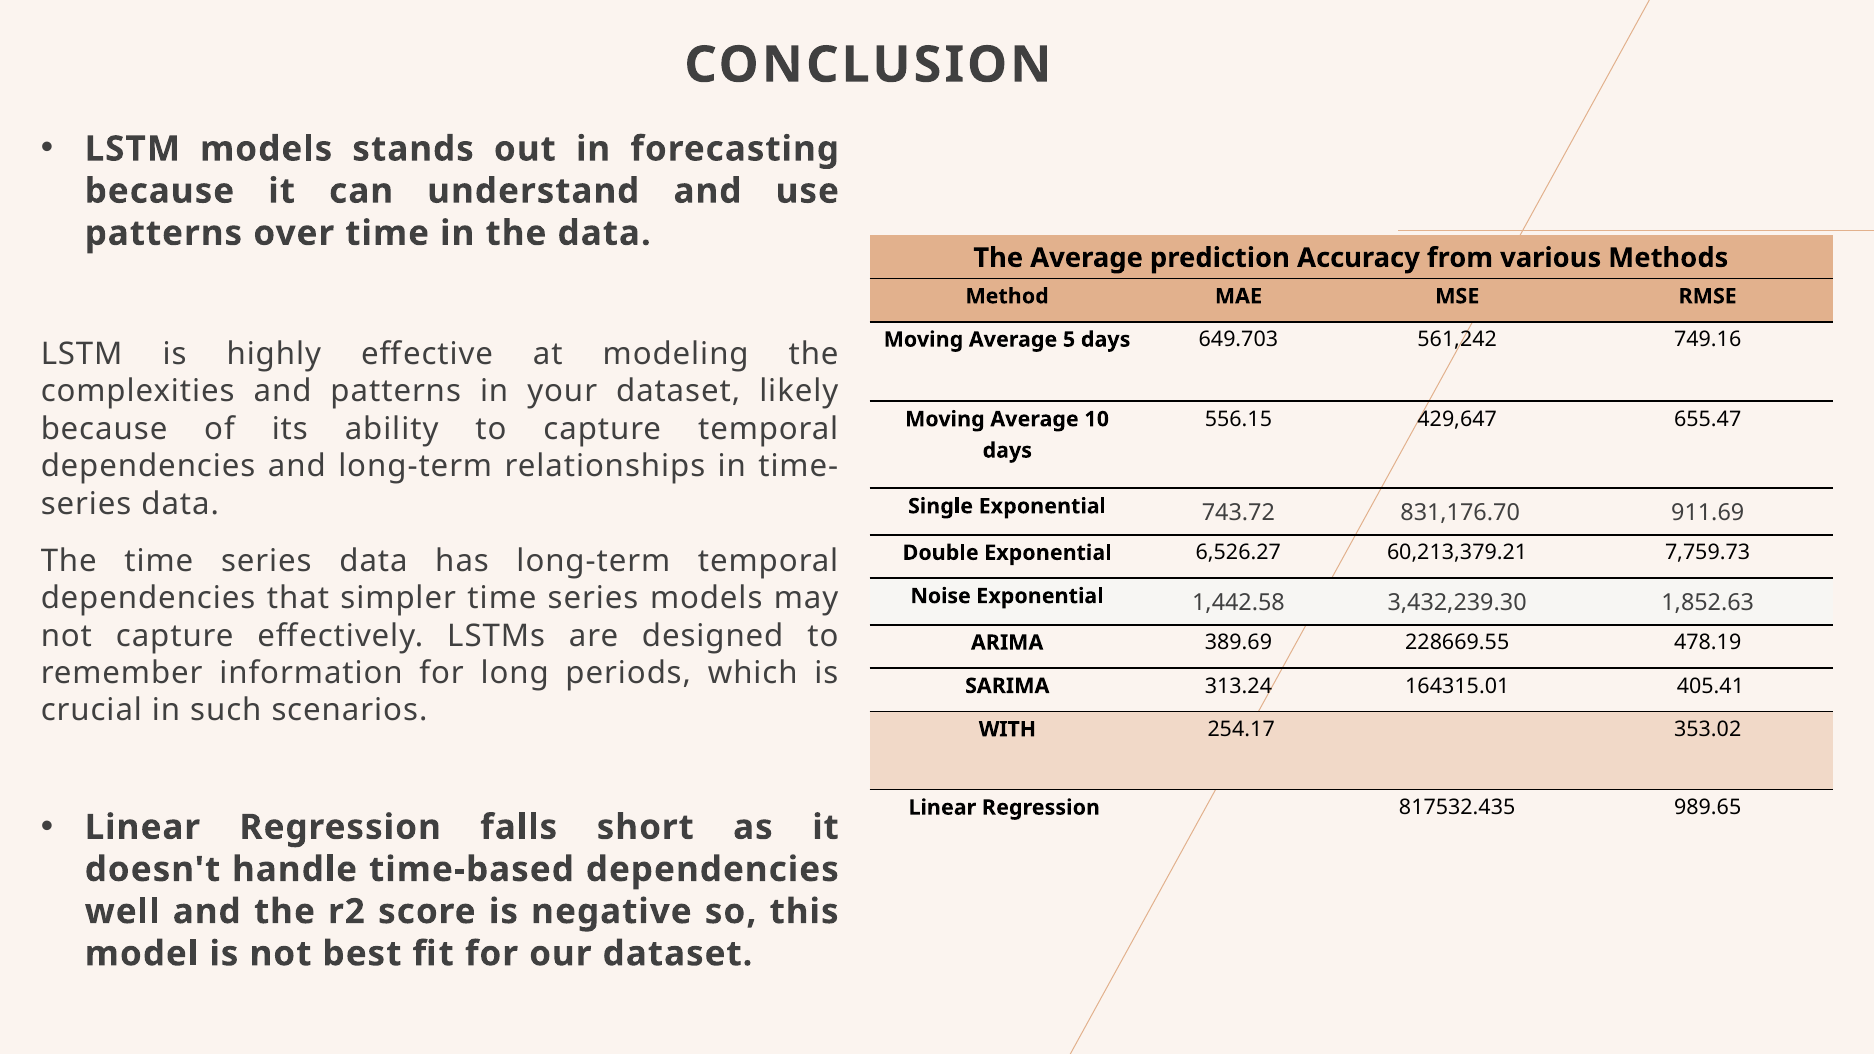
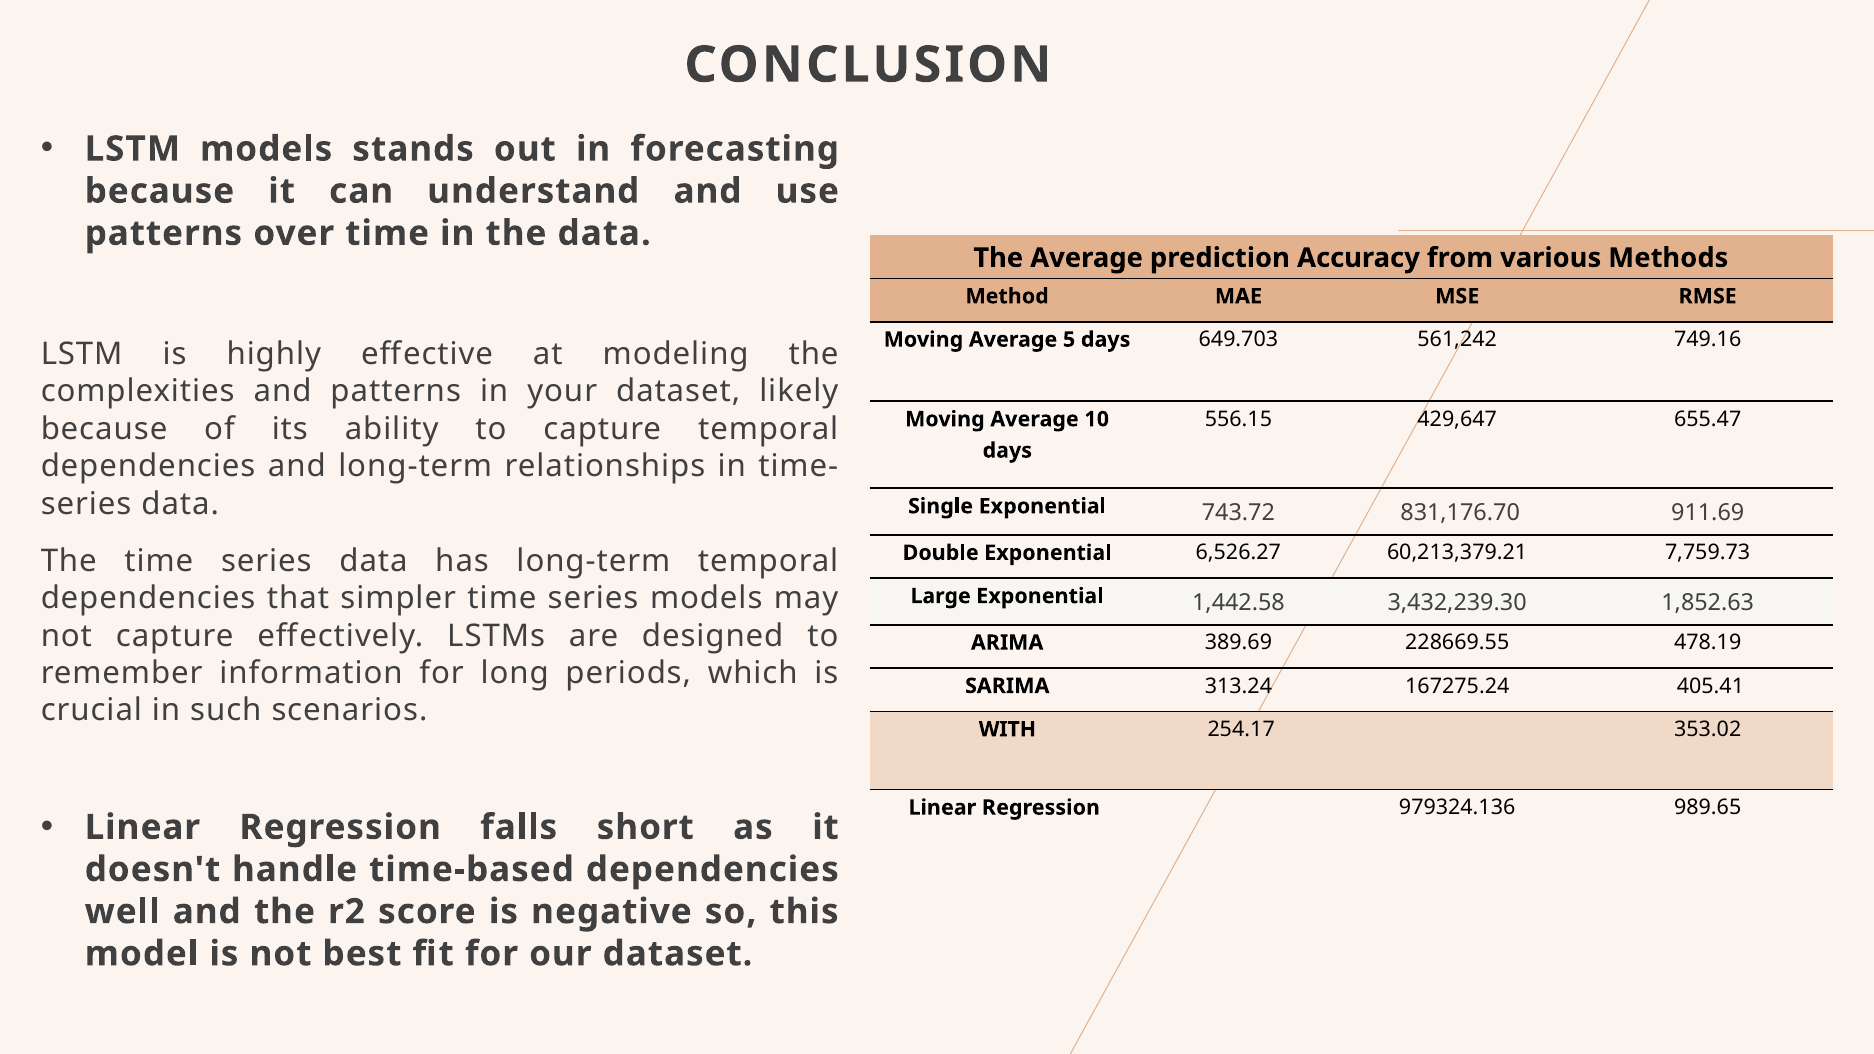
Noise: Noise -> Large (941, 596)
164315.01: 164315.01 -> 167275.24 (1457, 686)
817532.435: 817532.435 -> 979324.136 (1457, 808)
